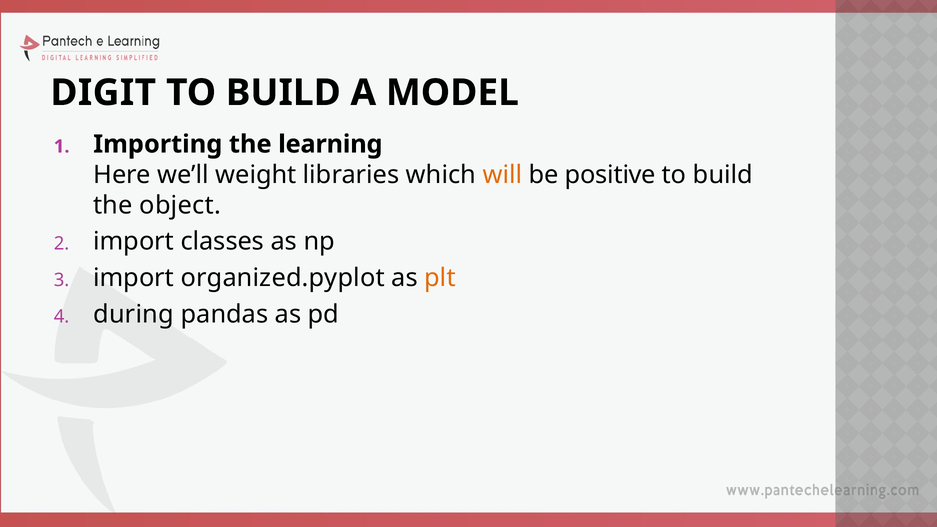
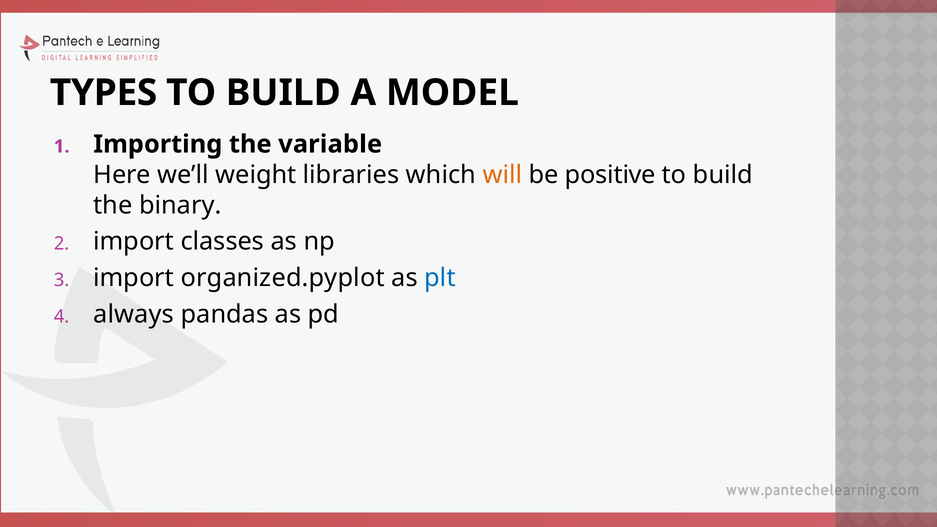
DIGIT: DIGIT -> TYPES (104, 93)
learning: learning -> variable (330, 144)
object: object -> binary (180, 205)
plt colour: orange -> blue (440, 278)
during: during -> always (134, 314)
